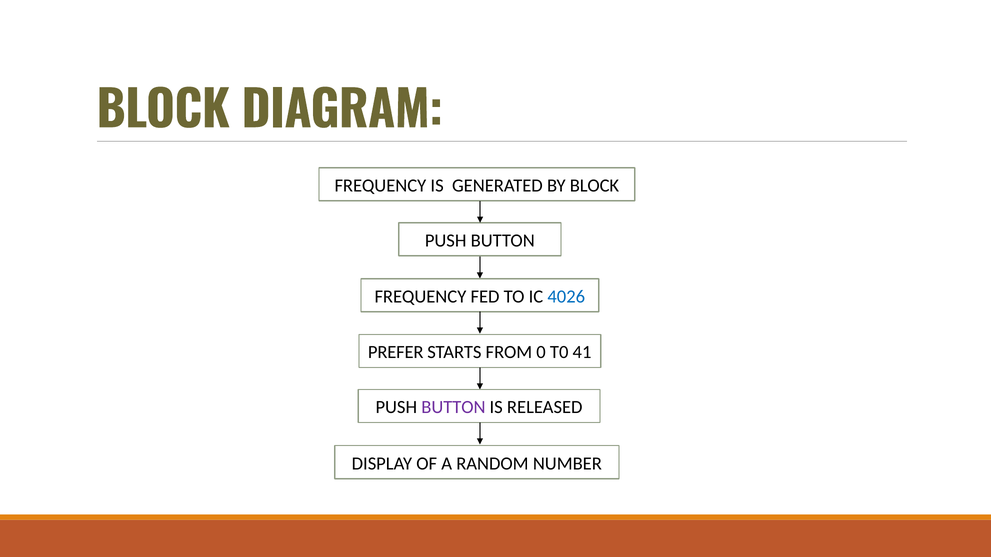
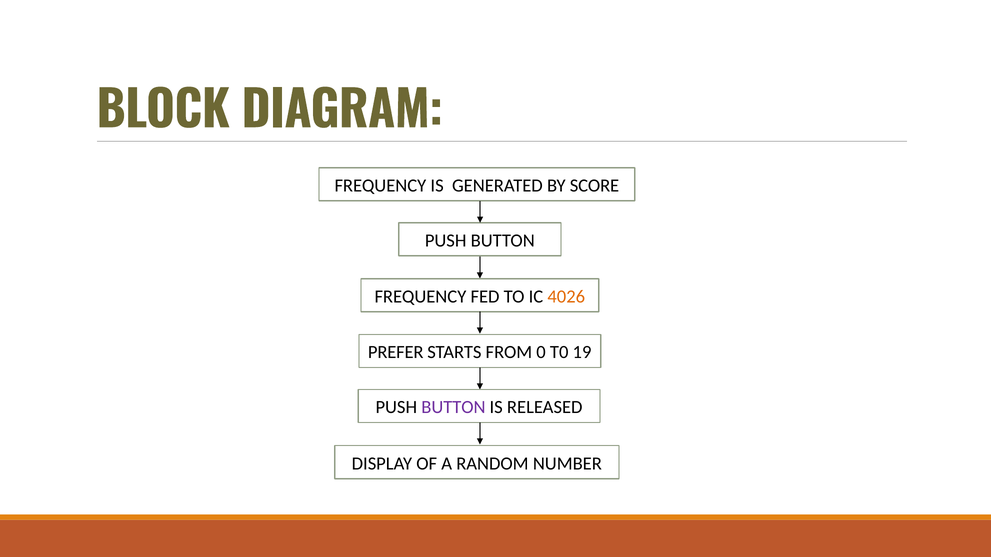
BY BLOCK: BLOCK -> SCORE (594, 186)
4026 colour: blue -> orange (566, 297)
41: 41 -> 19 (582, 353)
